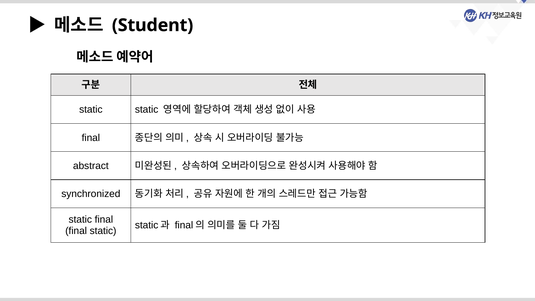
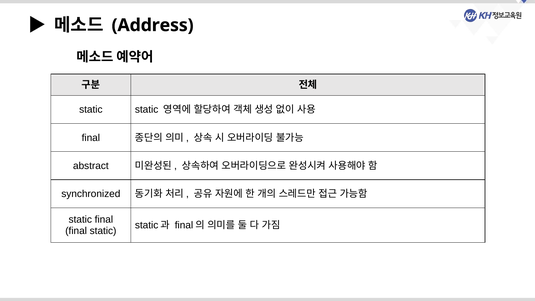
Student: Student -> Address (153, 25)
